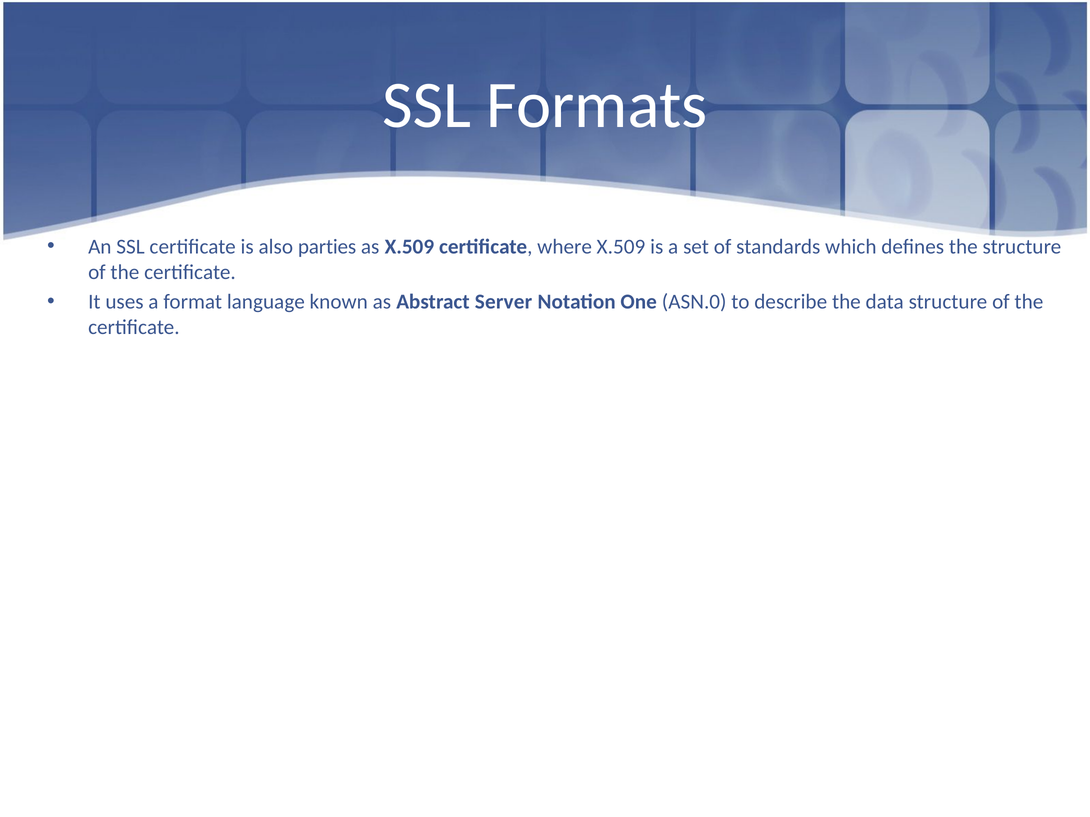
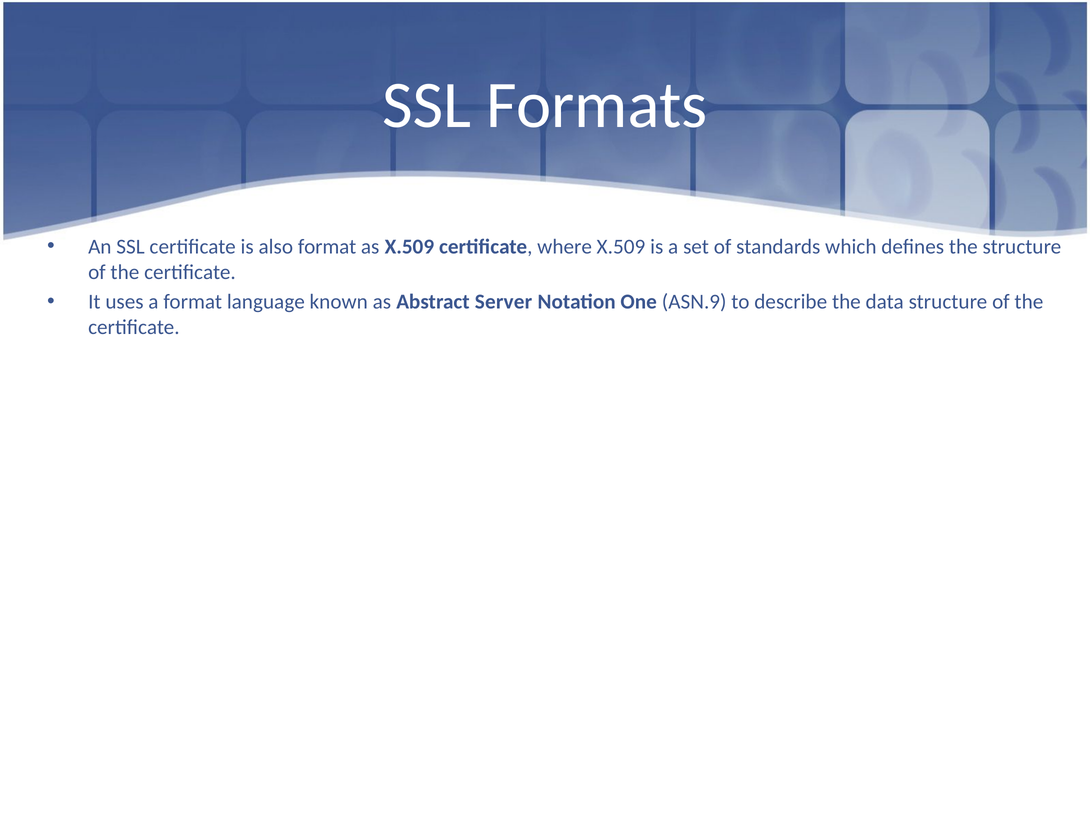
also parties: parties -> format (327, 247)
ASN.0: ASN.0 -> ASN.9 (694, 302)
